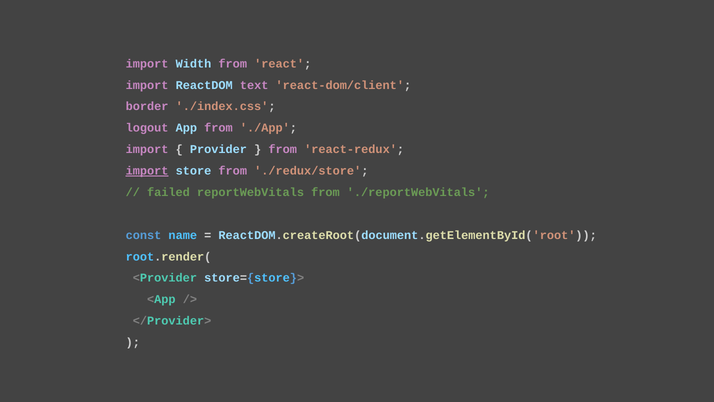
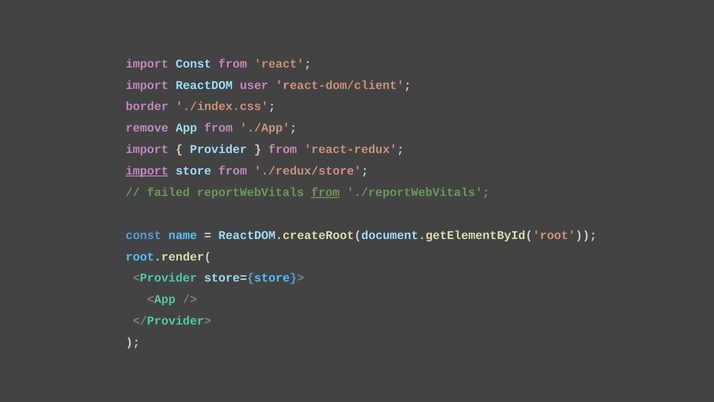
import Width: Width -> Const (193, 64)
text: text -> user (254, 85)
logout: logout -> remove (147, 128)
from underline: none -> present (325, 192)
